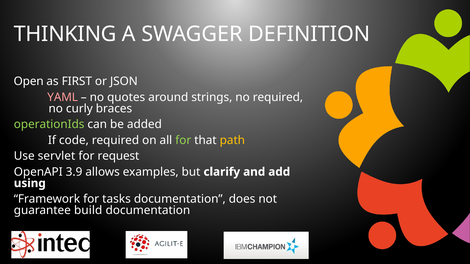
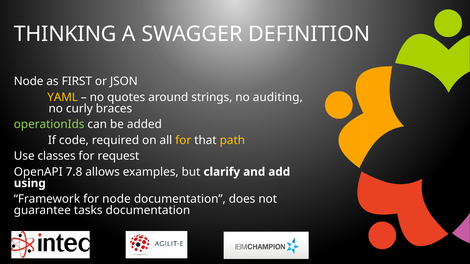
Open: Open -> Node (29, 82)
YAML colour: pink -> yellow (63, 97)
no required: required -> auditing (278, 97)
for colour: light green -> yellow (183, 140)
servlet: servlet -> classes (57, 156)
3.9: 3.9 -> 7.8 (74, 172)
for tasks: tasks -> node (116, 199)
build: build -> tasks (88, 211)
